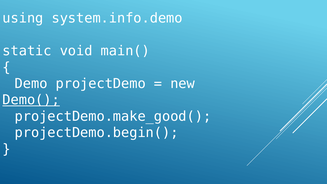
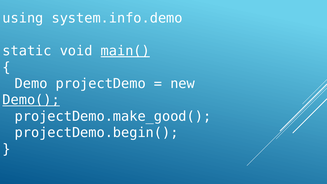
main( underline: none -> present (125, 51)
